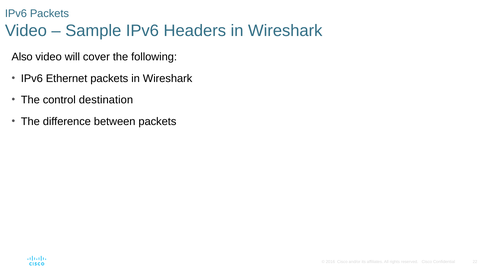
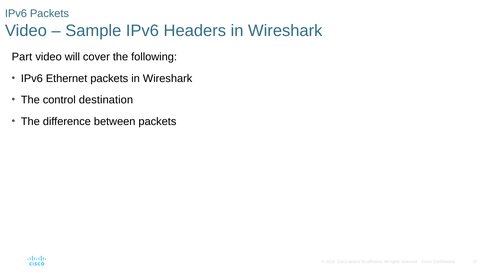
Also: Also -> Part (22, 57)
